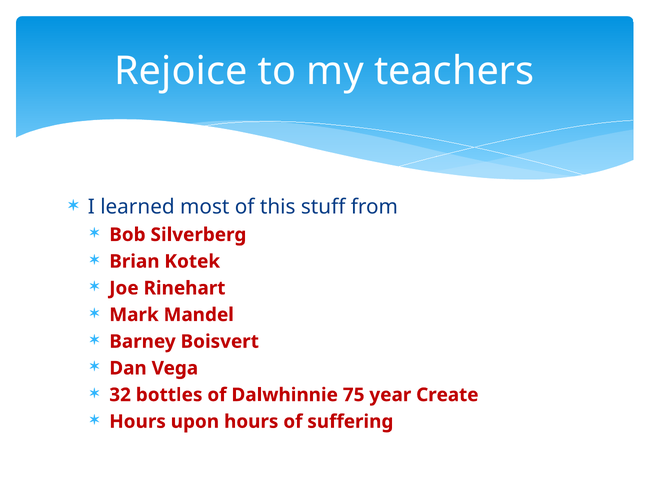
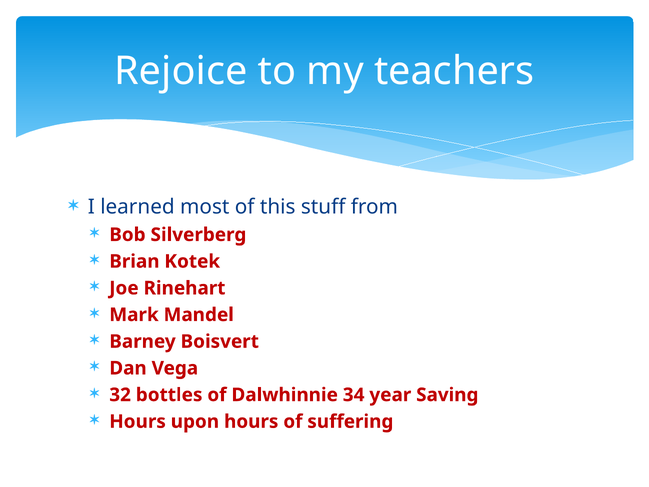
75: 75 -> 34 (354, 395)
Create: Create -> Saving (447, 395)
